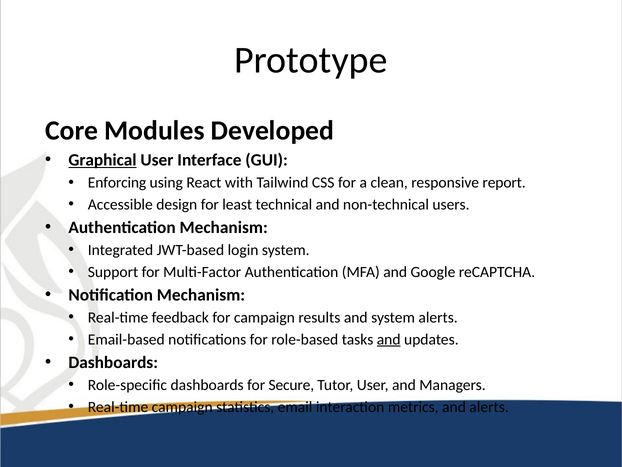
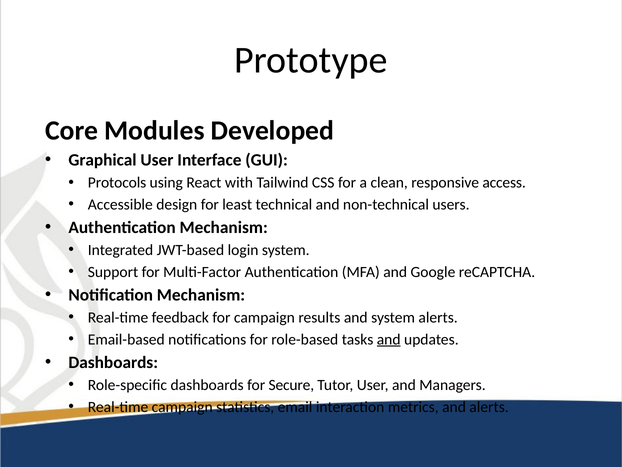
Graphical underline: present -> none (102, 160)
Enforcing: Enforcing -> Protocols (117, 183)
report: report -> access (504, 183)
